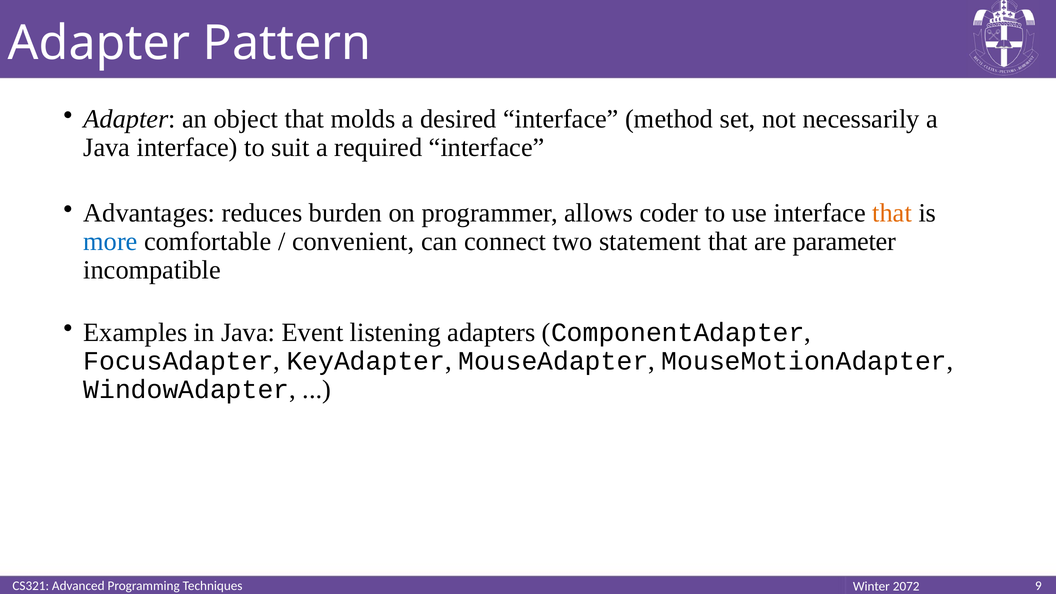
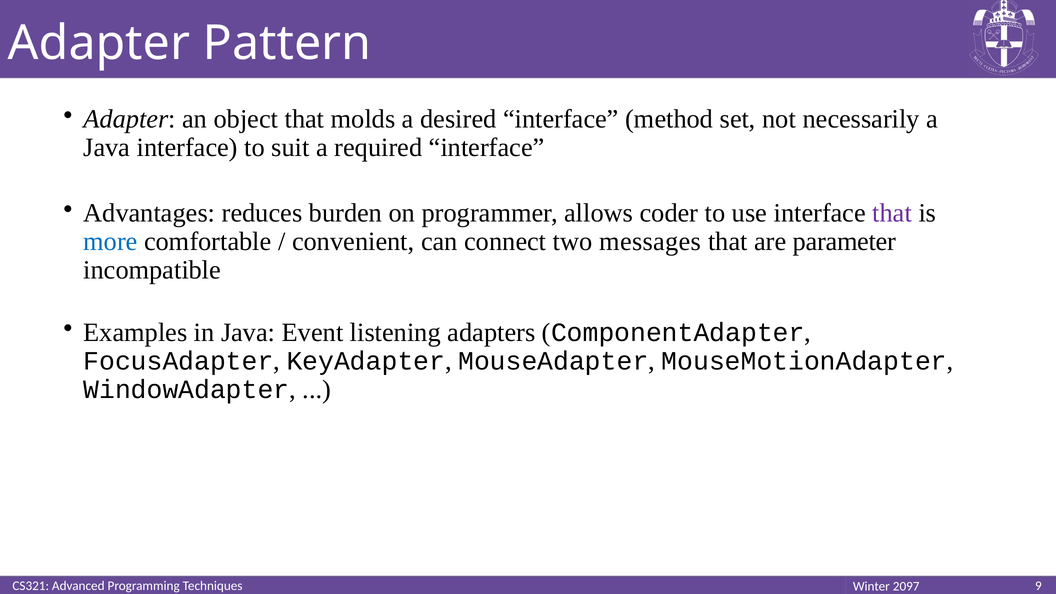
that colour: orange -> purple (892, 213)
statement: statement -> messages (650, 242)
2072: 2072 -> 2097 (906, 586)
